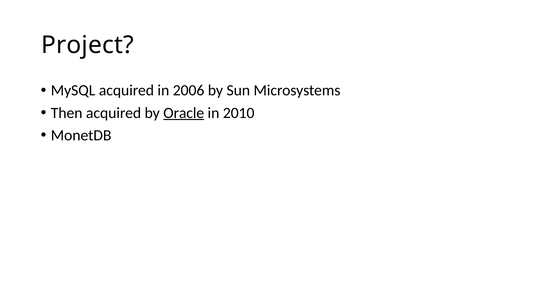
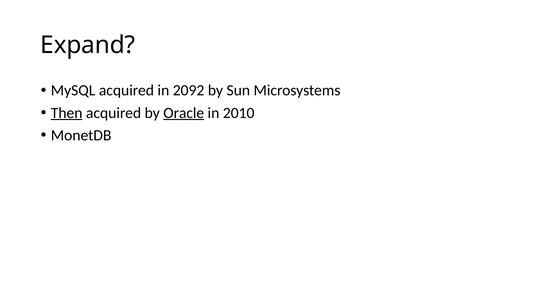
Project: Project -> Expand (88, 45)
2006: 2006 -> 2092 (189, 90)
Then underline: none -> present (67, 113)
